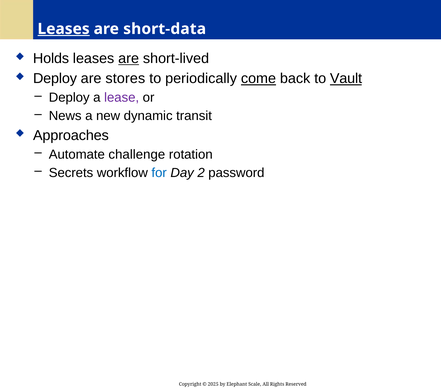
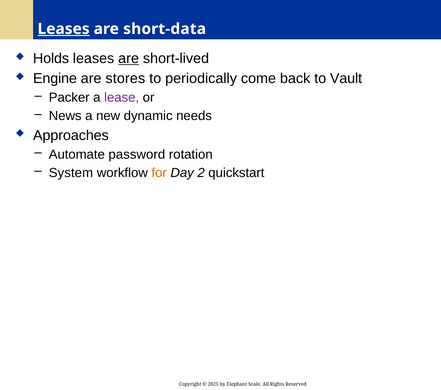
Deploy: Deploy -> Engine (55, 79)
come underline: present -> none (258, 79)
Vault underline: present -> none (346, 79)
Deploy: Deploy -> Packer (69, 98)
transit: transit -> needs (194, 116)
challenge: challenge -> password (137, 155)
Secrets: Secrets -> System (71, 173)
for colour: blue -> orange (159, 173)
password: password -> quickstart (236, 173)
